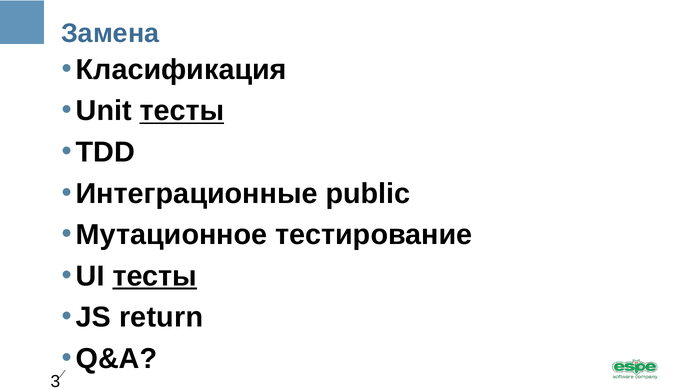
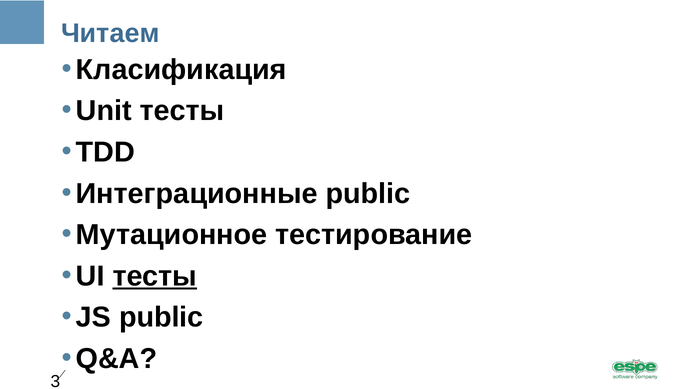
Замена: Замена -> Читаем (110, 33)
тесты underline: present -> none (182, 111)
JS return: return -> public (161, 317)
